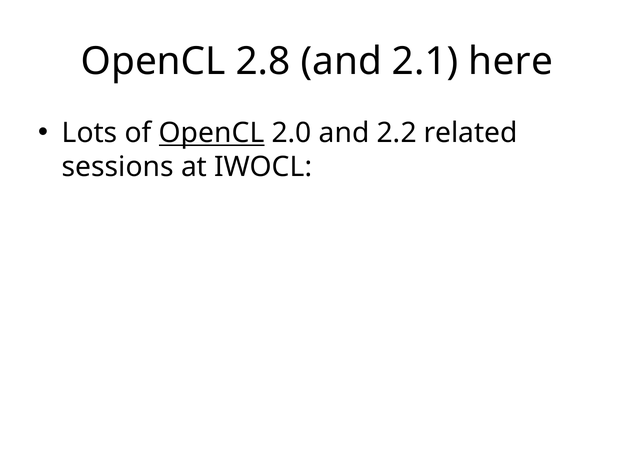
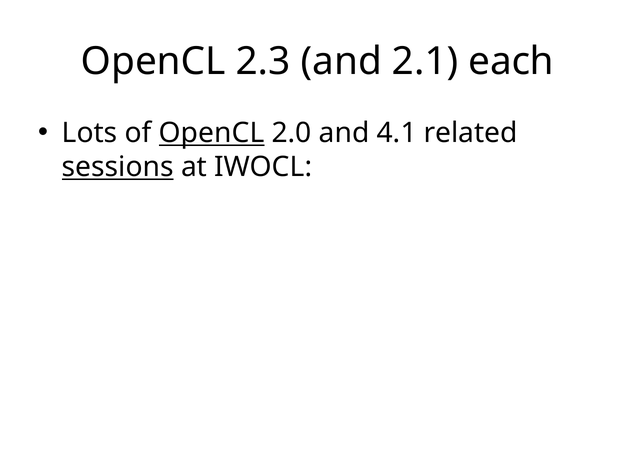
2.8: 2.8 -> 2.3 (263, 61)
here: here -> each (511, 61)
2.2: 2.2 -> 4.1 (397, 133)
sessions underline: none -> present (118, 167)
